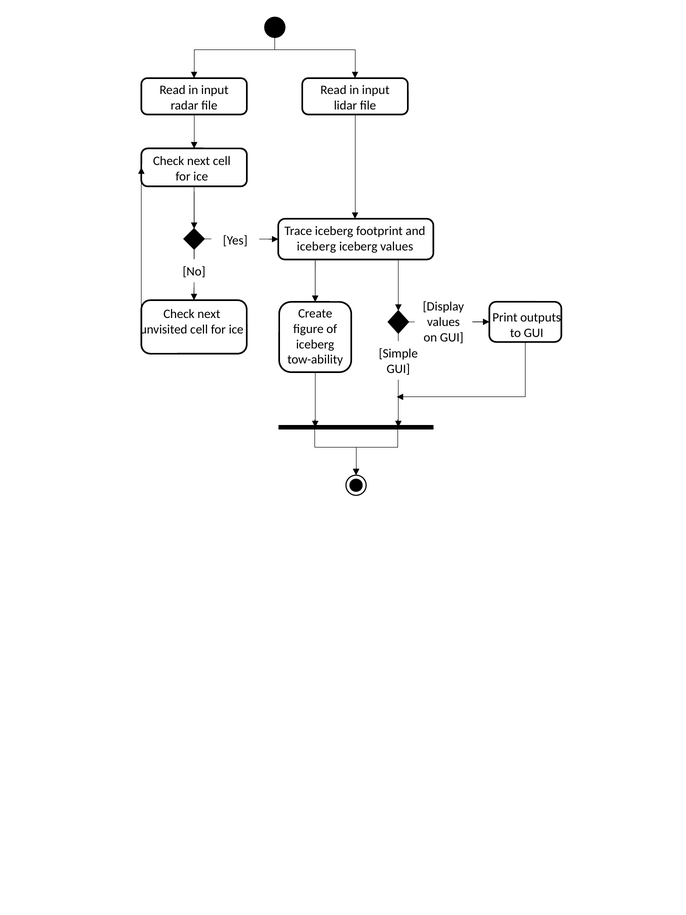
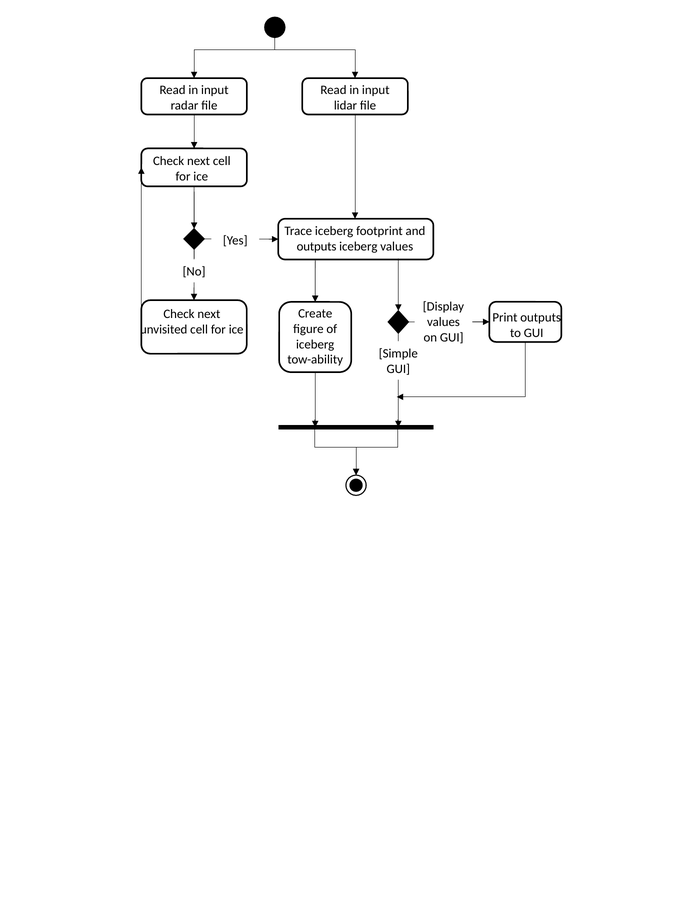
iceberg: iceberg -> outputs (317, 247)
